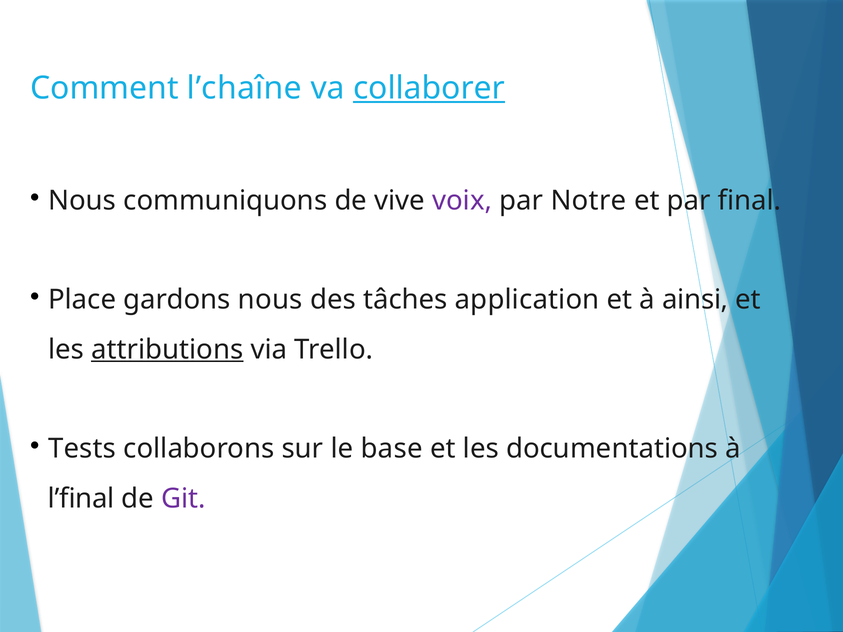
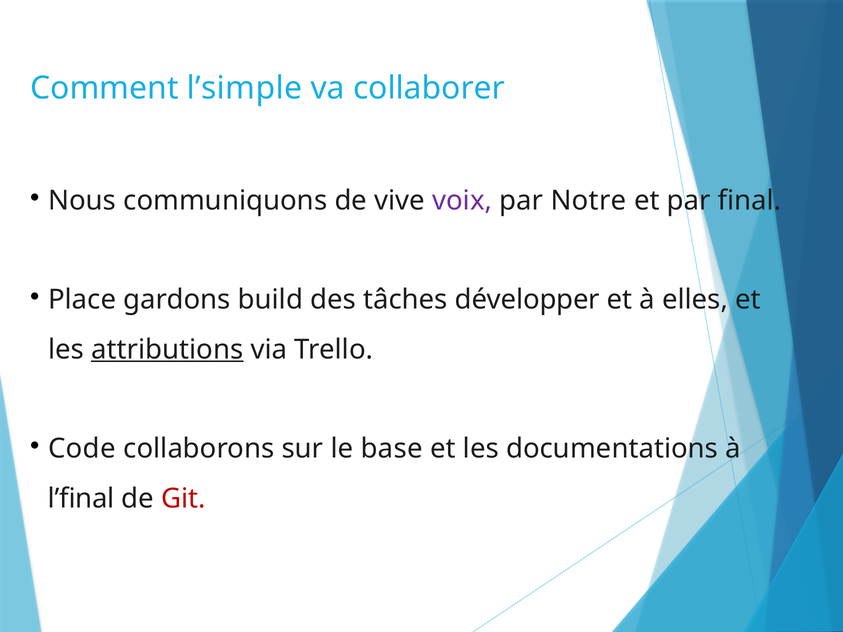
l’chaîne: l’chaîne -> l’simple (245, 88)
collaborer underline: present -> none (429, 88)
gardons nous: nous -> build (270, 300)
application: application -> développer (527, 300)
ainsi: ainsi -> elles (695, 300)
Tests: Tests -> Code (82, 449)
Git colour: purple -> red (183, 499)
